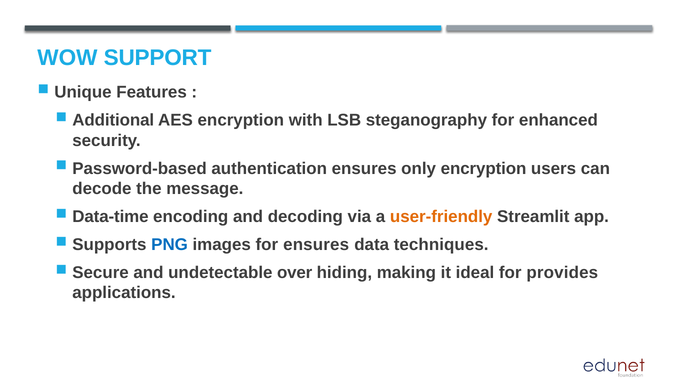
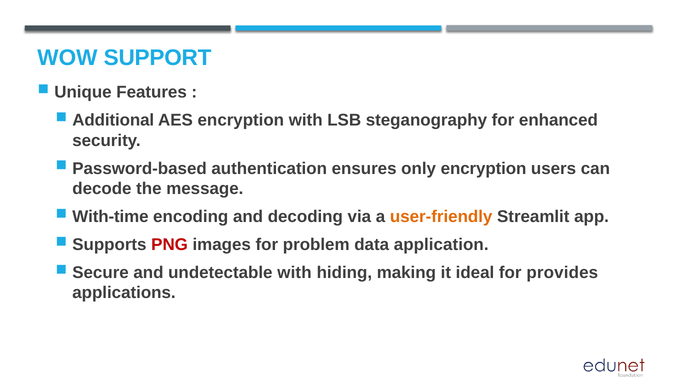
Data-time: Data-time -> With-time (110, 217)
PNG colour: blue -> red (170, 245)
for ensures: ensures -> problem (316, 245)
techniques: techniques -> application (441, 245)
undetectable over: over -> with (294, 272)
